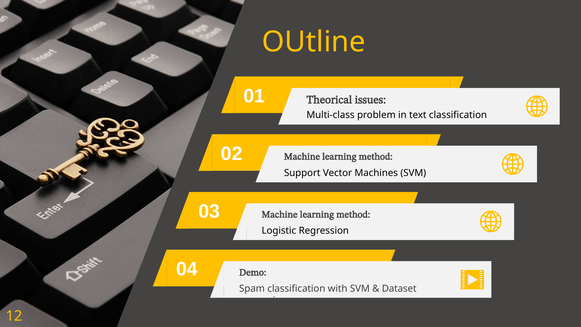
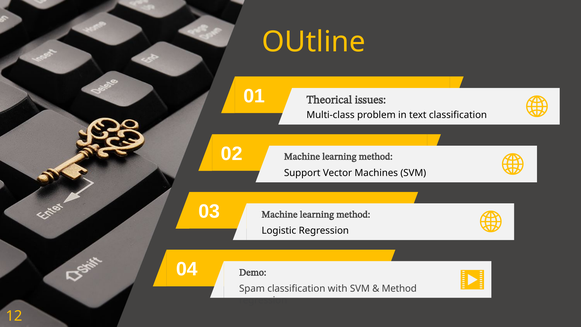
Dataset: Dataset -> Method (399, 289)
